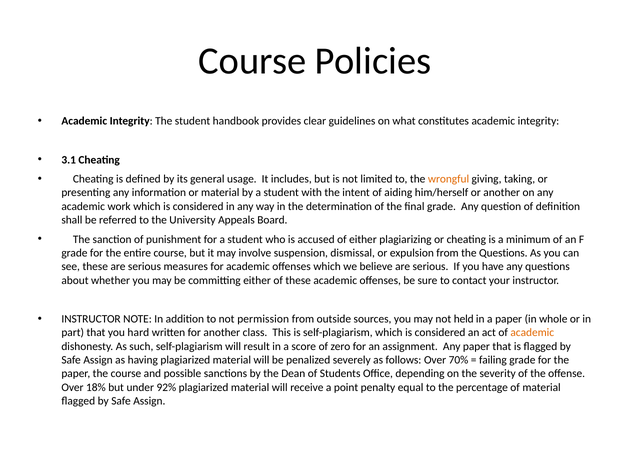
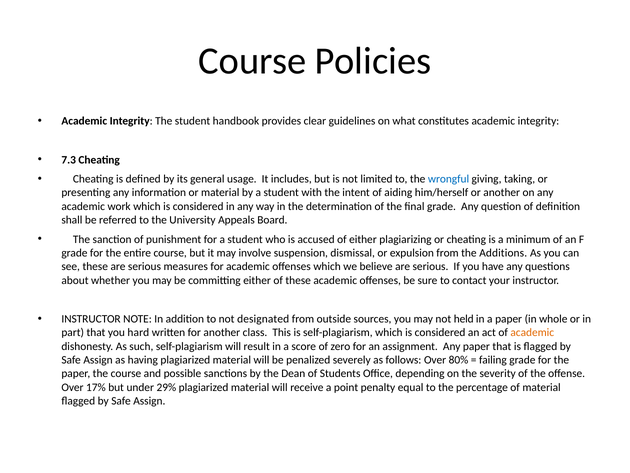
3.1: 3.1 -> 7.3 (69, 160)
wrongful colour: orange -> blue (449, 179)
the Questions: Questions -> Additions (503, 253)
permission: permission -> designated (263, 319)
70%: 70% -> 80% (458, 360)
18%: 18% -> 17% (96, 387)
92%: 92% -> 29% (166, 387)
